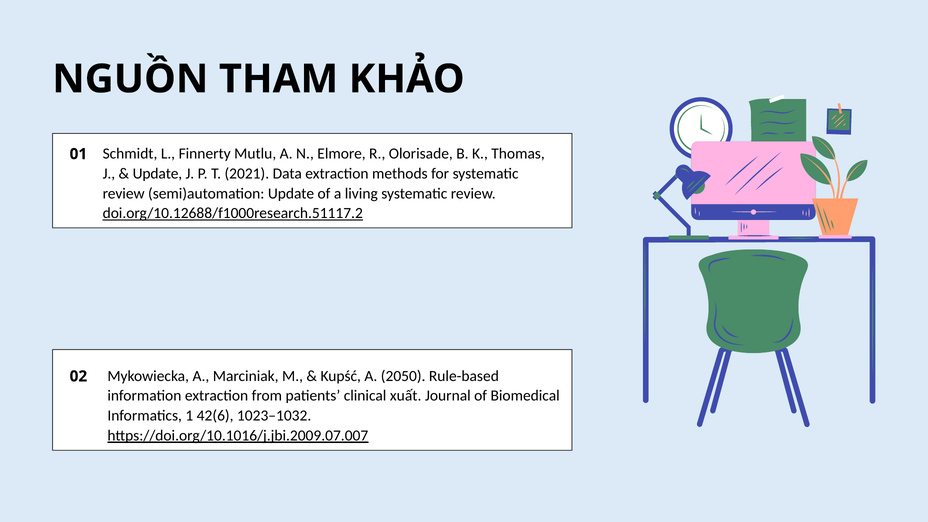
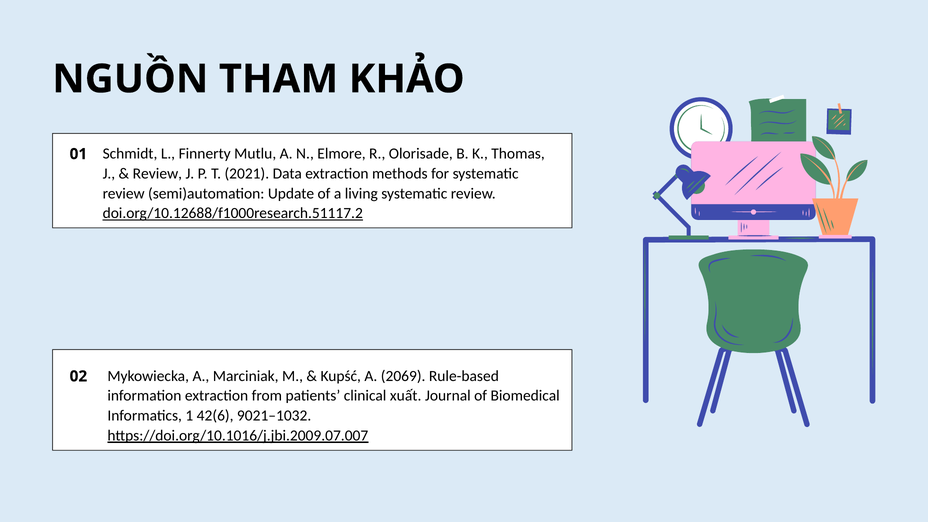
Update: Update -> Review (157, 174)
2050: 2050 -> 2069 (403, 376)
1023–1032: 1023–1032 -> 9021–1032 (274, 416)
